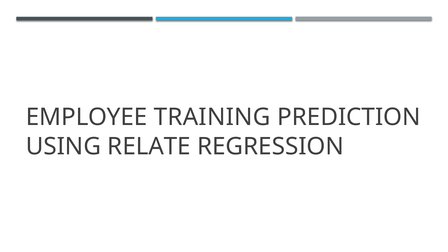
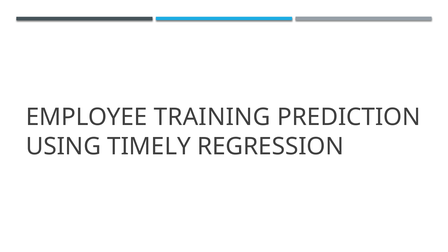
RELATE: RELATE -> TIMELY (149, 146)
